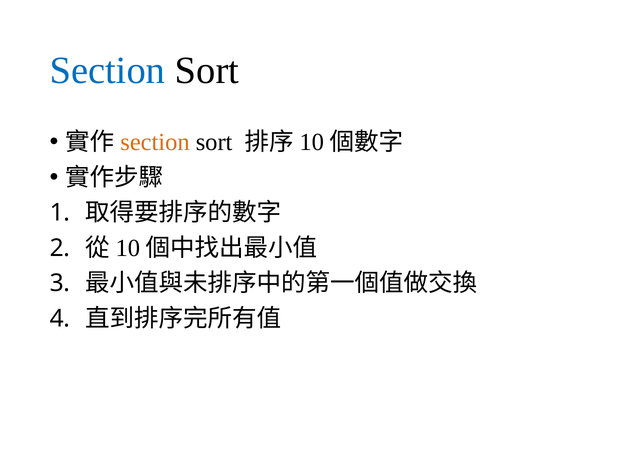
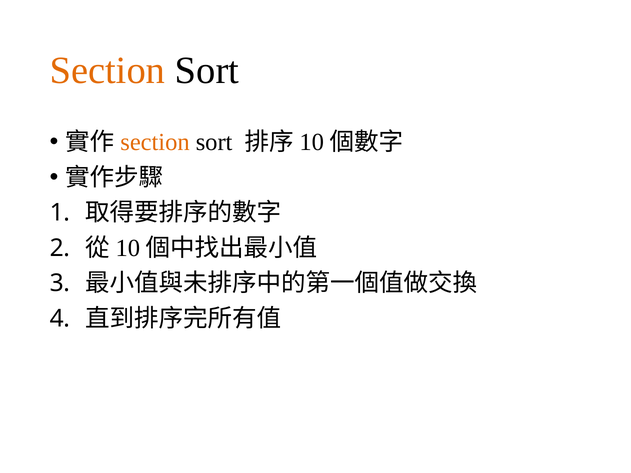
Section colour: blue -> orange (107, 71)
